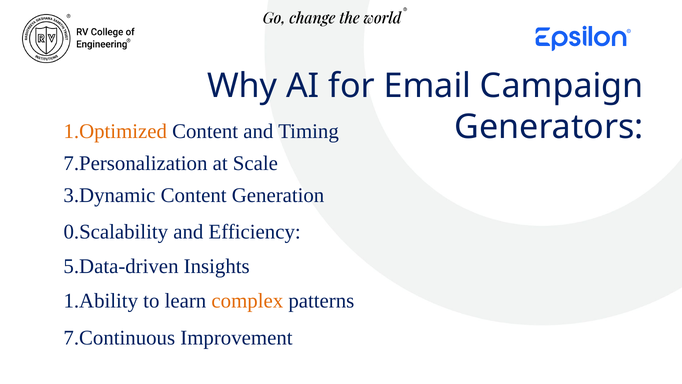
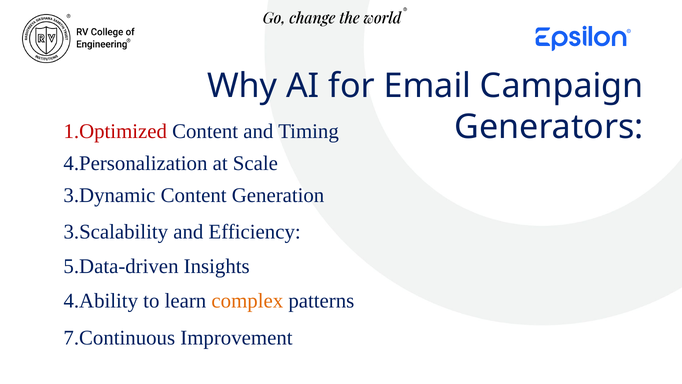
1.Optimized colour: orange -> red (115, 131)
7.Personalization: 7.Personalization -> 4.Personalization (135, 163)
0.Scalability: 0.Scalability -> 3.Scalability (116, 231)
1.Ability: 1.Ability -> 4.Ability (101, 300)
